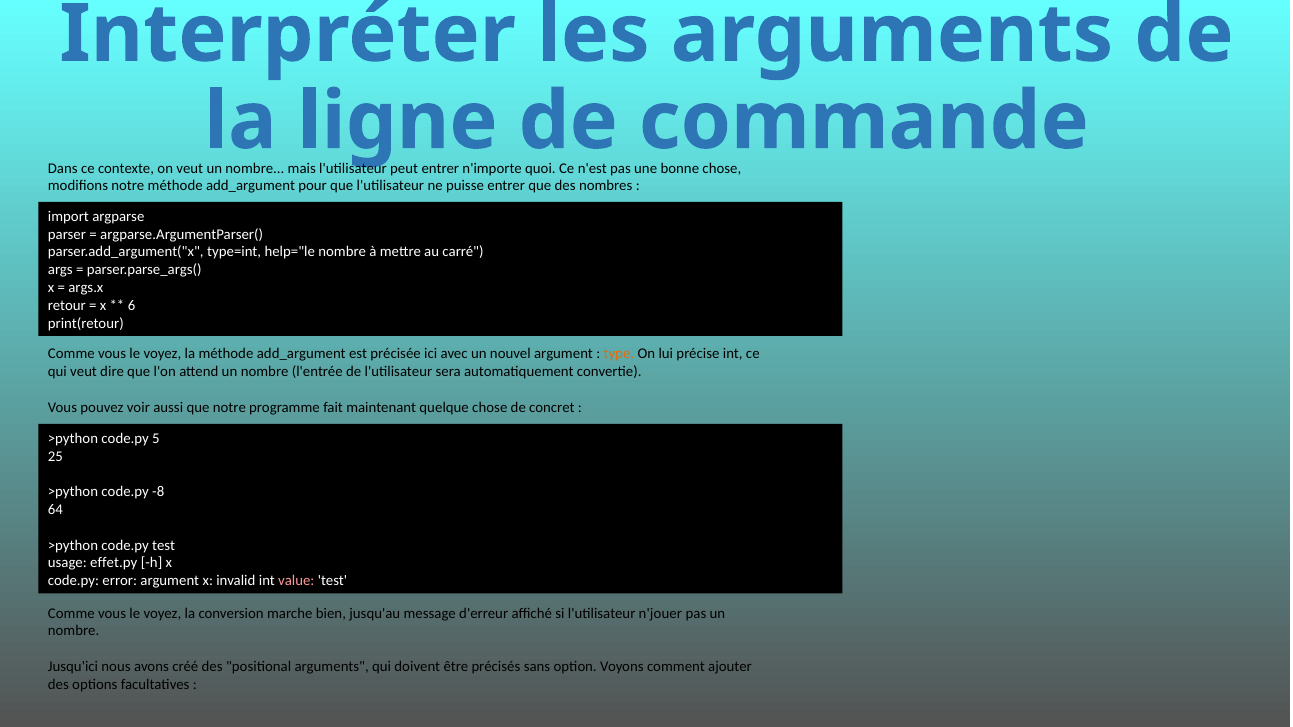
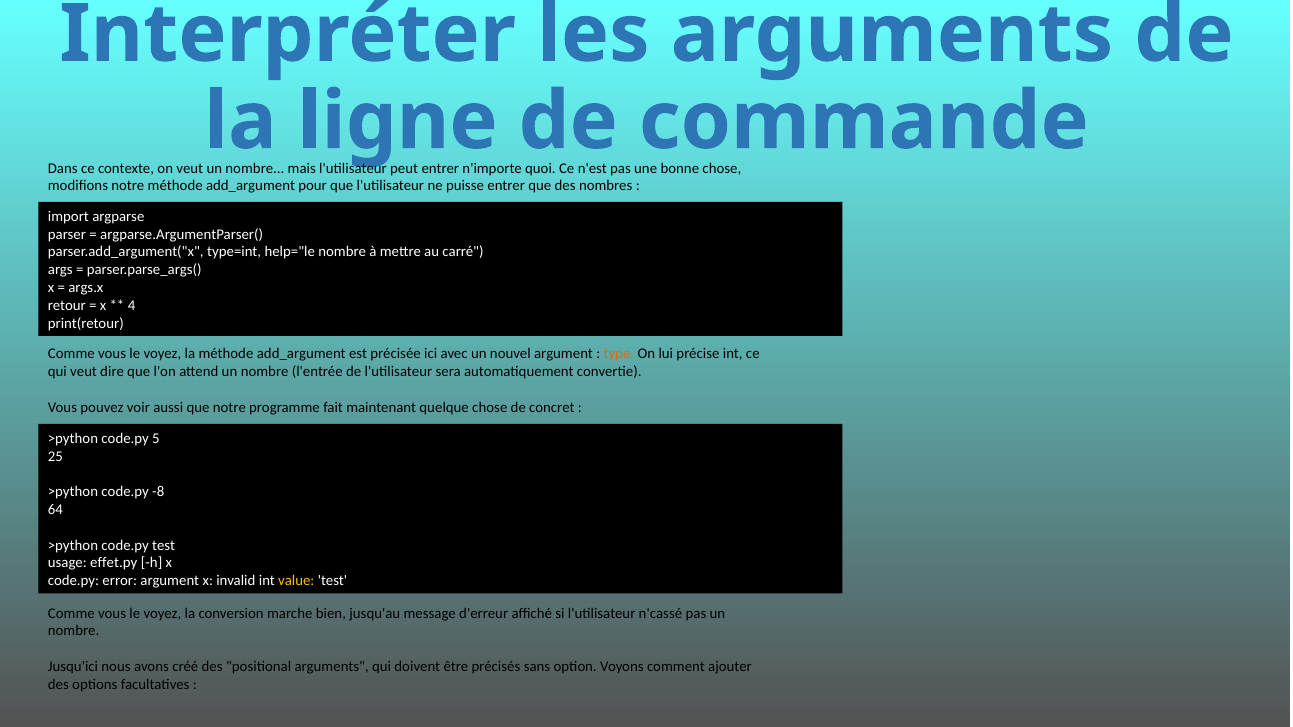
6: 6 -> 4 (132, 306)
value colour: pink -> yellow (296, 581)
n'jouer: n'jouer -> n'cassé (660, 613)
